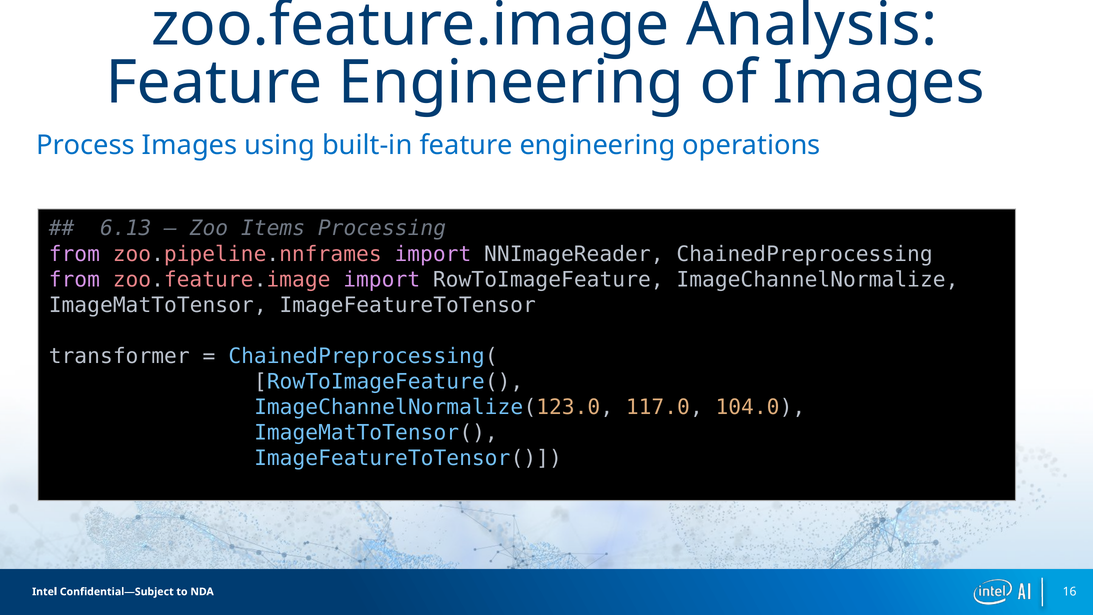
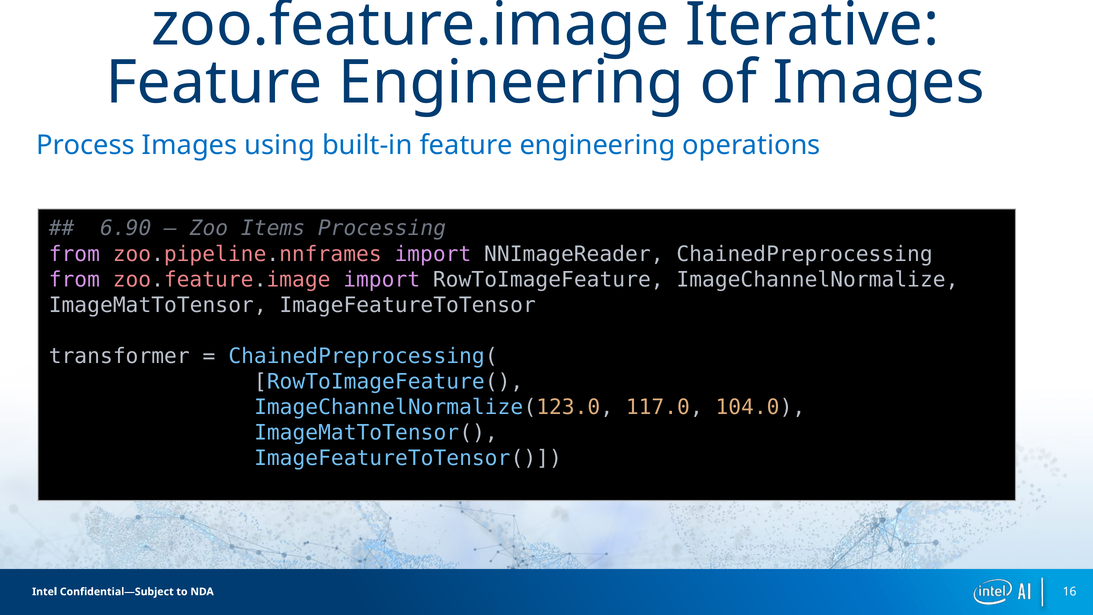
Analysis: Analysis -> Iterative (812, 25)
6.13: 6.13 -> 6.90 (126, 228)
